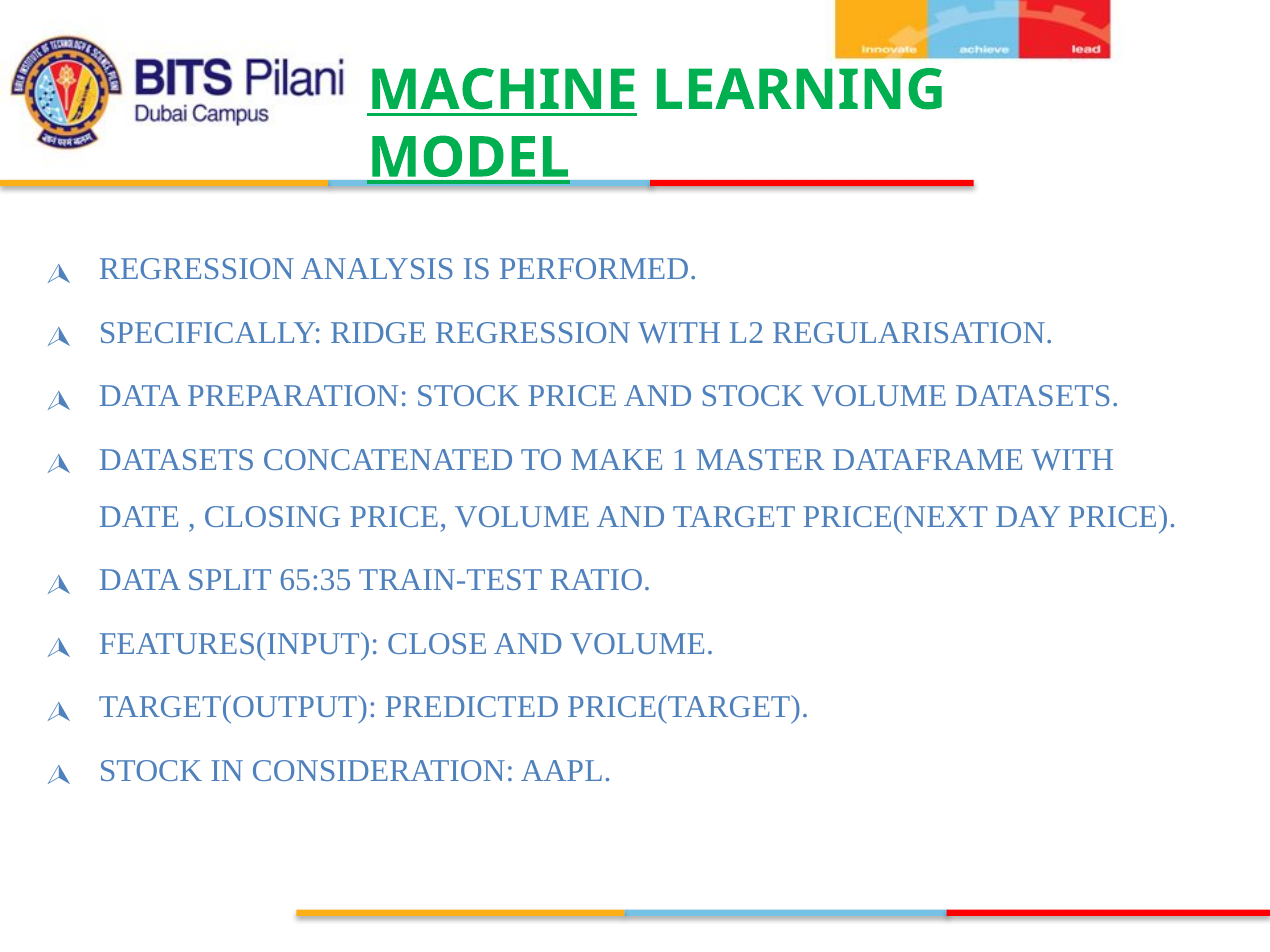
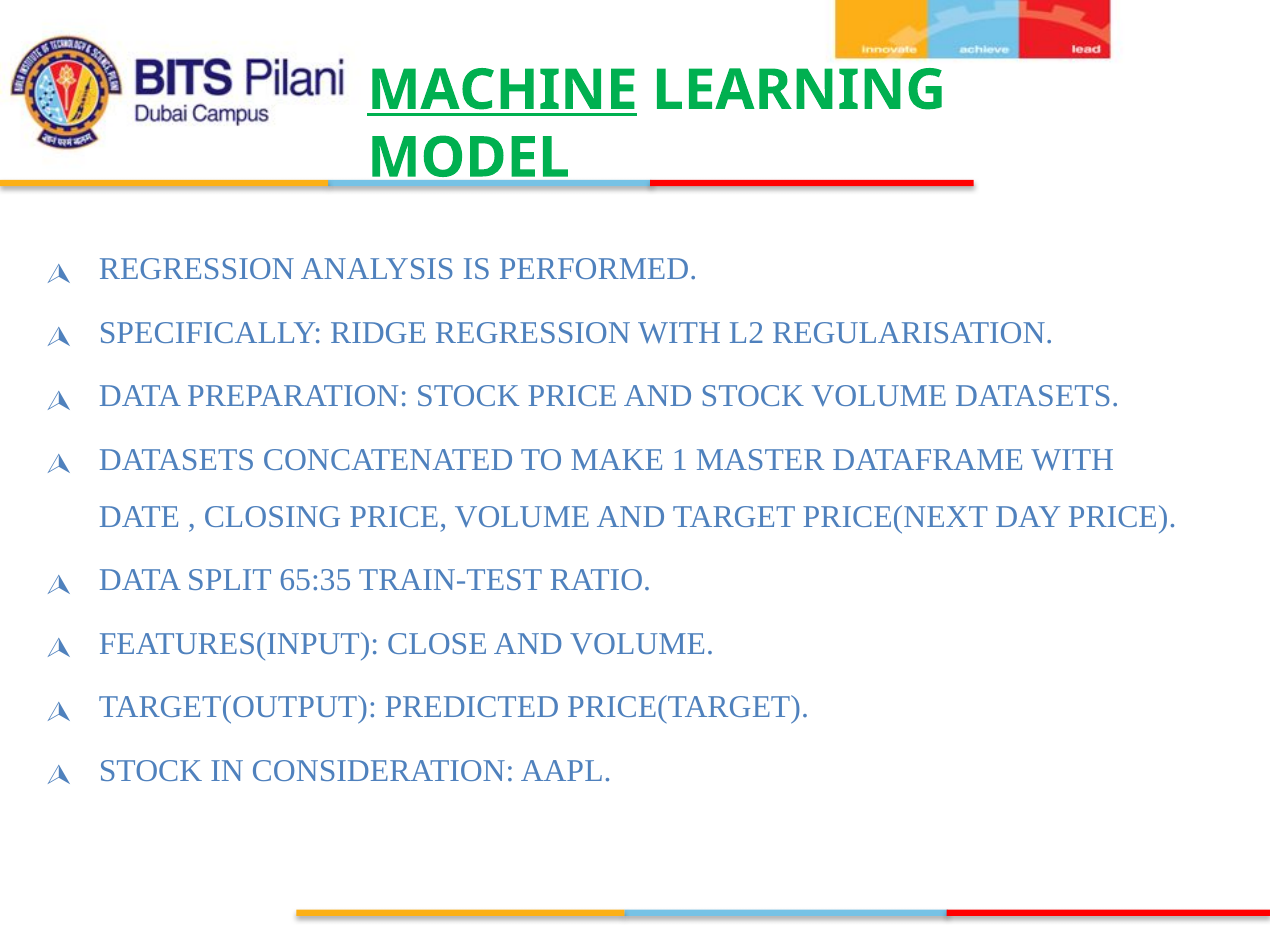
MODEL underline: present -> none (469, 158)
